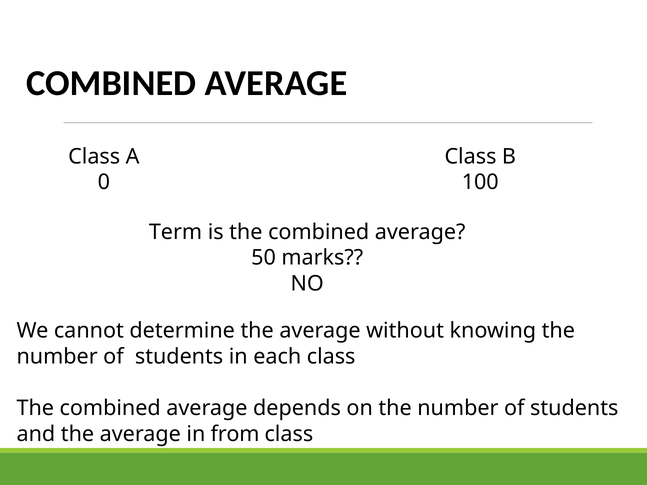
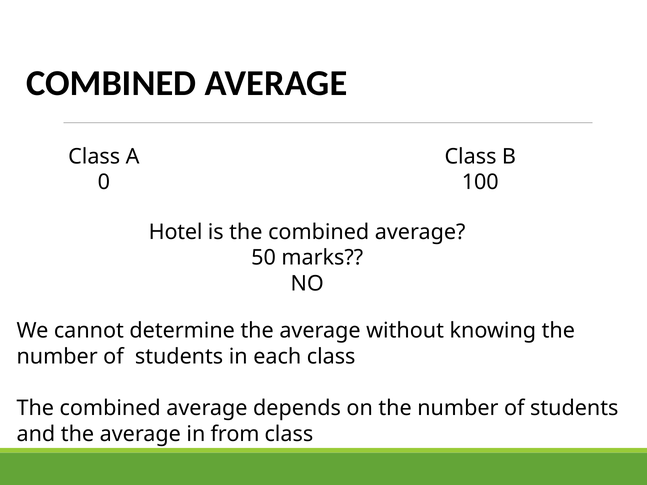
Term: Term -> Hotel (176, 232)
